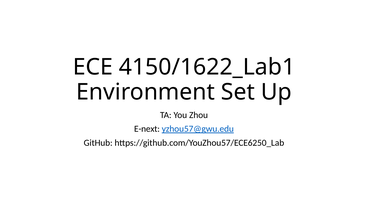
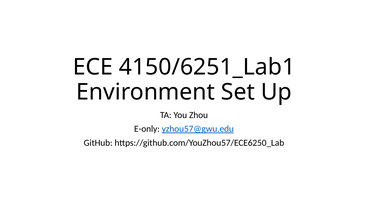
4150/1622_Lab1: 4150/1622_Lab1 -> 4150/6251_Lab1 (207, 67)
E-next: E-next -> E-only (147, 129)
